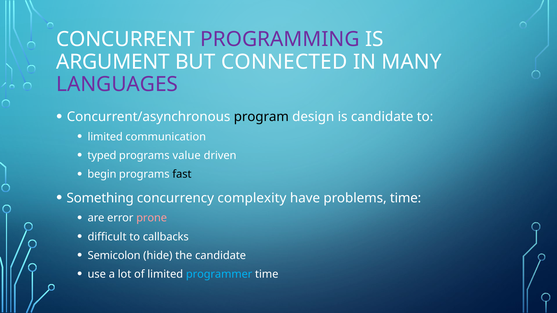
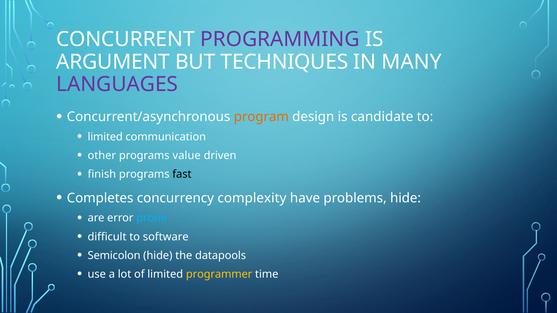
CONNECTED: CONNECTED -> TECHNIQUES (284, 62)
program colour: black -> orange (261, 117)
typed: typed -> other (102, 156)
begin: begin -> finish (102, 174)
Something: Something -> Completes (100, 198)
problems time: time -> hide (406, 198)
prone colour: pink -> light blue (152, 218)
callbacks: callbacks -> software (166, 237)
the candidate: candidate -> datapools (221, 256)
programmer colour: light blue -> yellow (219, 274)
